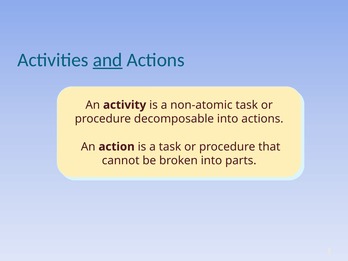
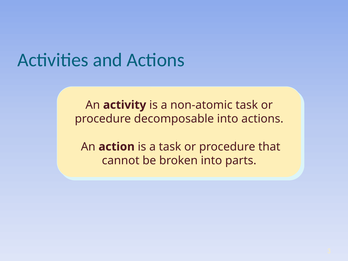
and underline: present -> none (108, 60)
